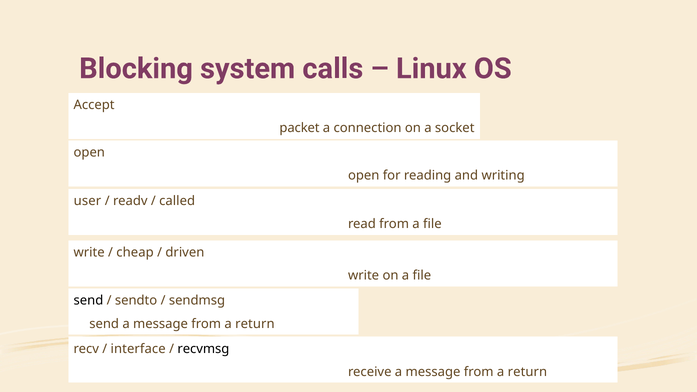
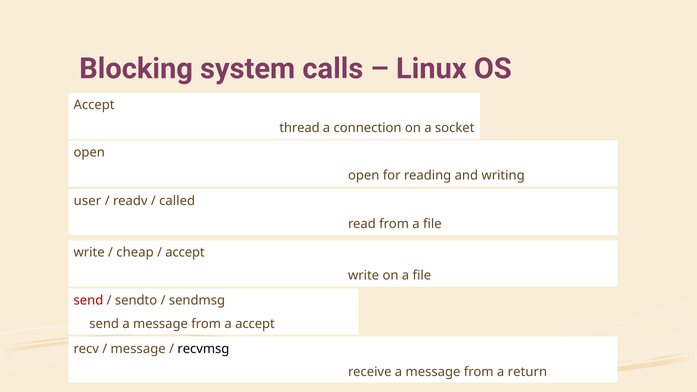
packet: packet -> thread (300, 128)
driven: driven -> accept (185, 253)
send colour: black -> red (88, 301)
return: return -> accept (255, 324)
interface: interface -> message (138, 349)
